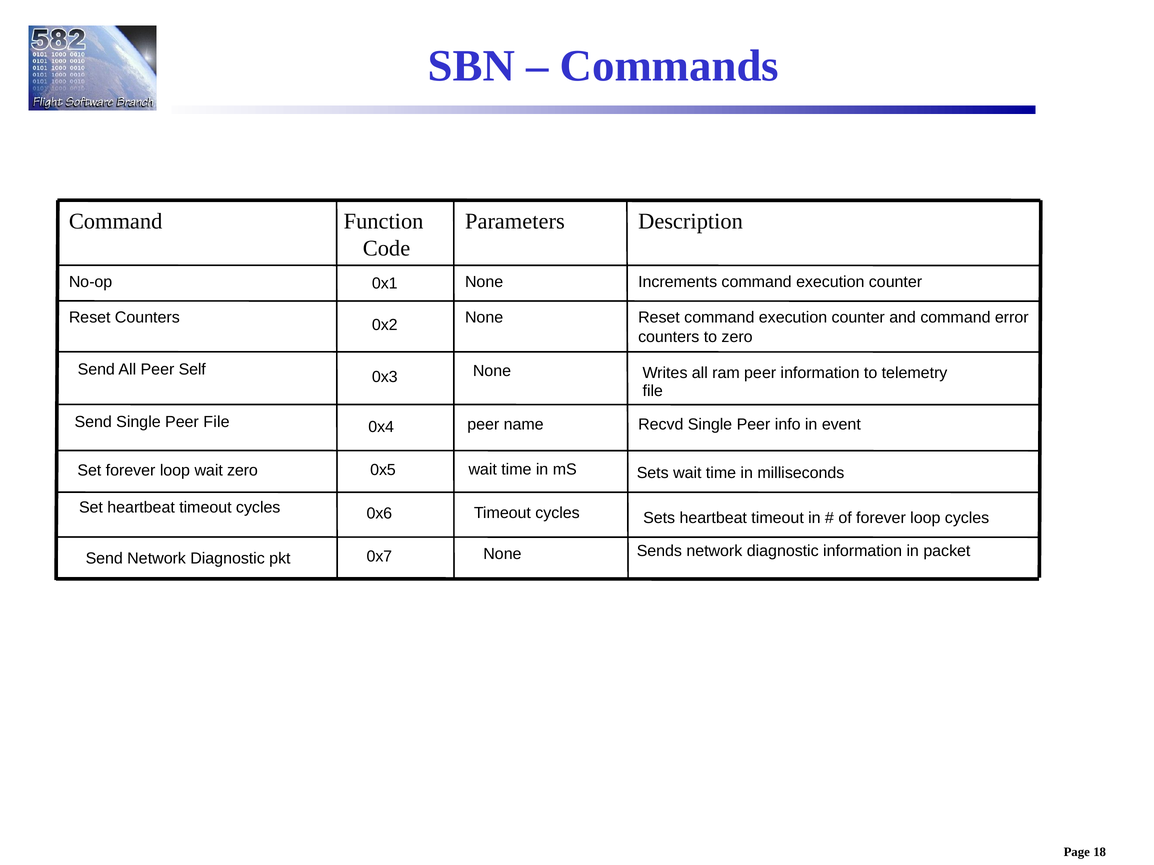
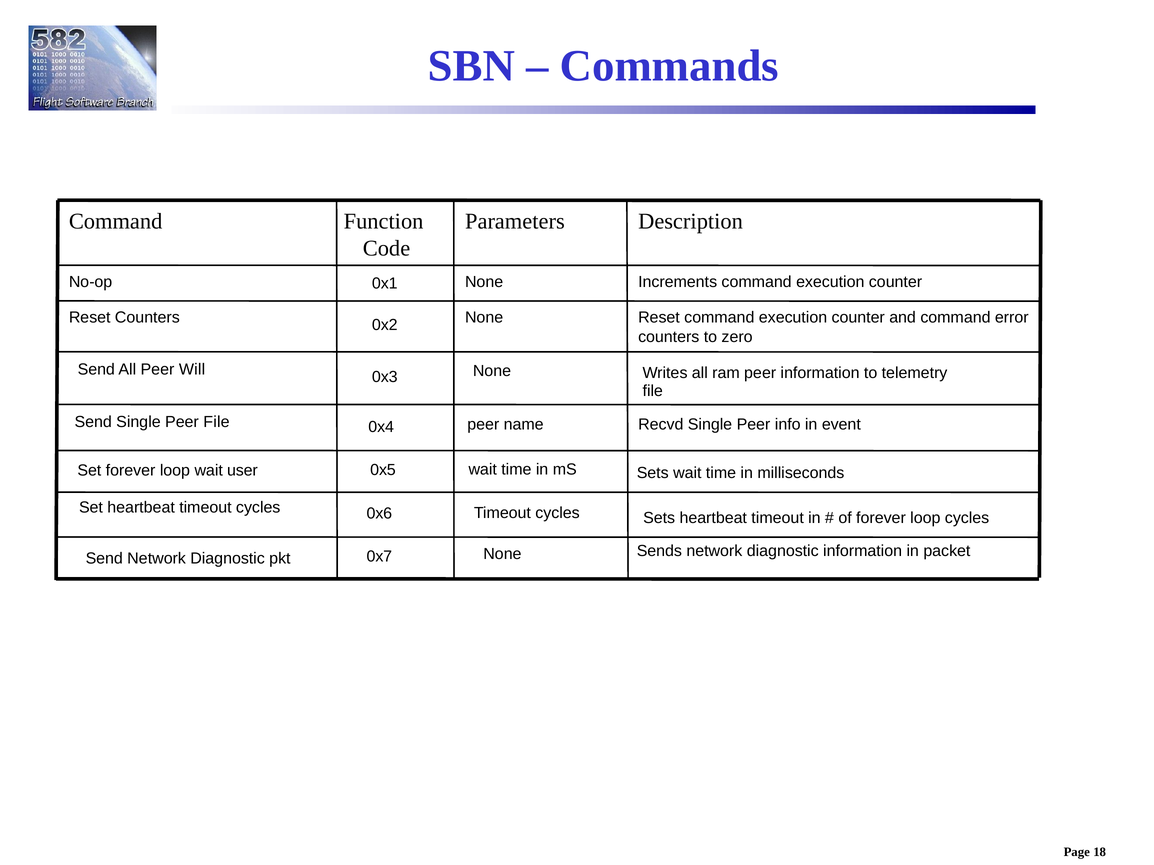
Self: Self -> Will (192, 370)
wait zero: zero -> user (242, 471)
